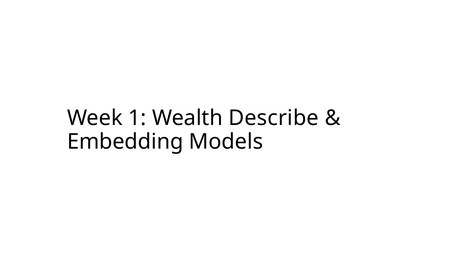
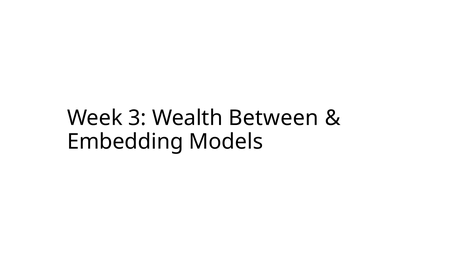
1: 1 -> 3 (137, 118)
Describe: Describe -> Between (274, 118)
